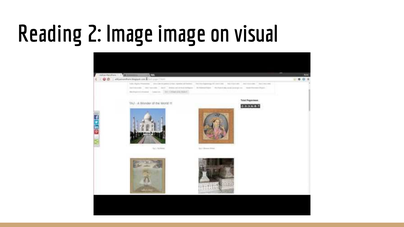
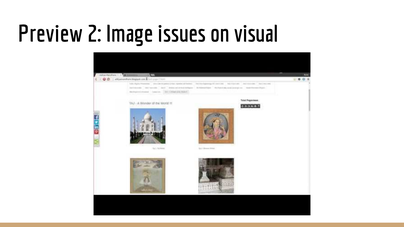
Reading: Reading -> Preview (50, 34)
Image image: image -> issues (182, 34)
